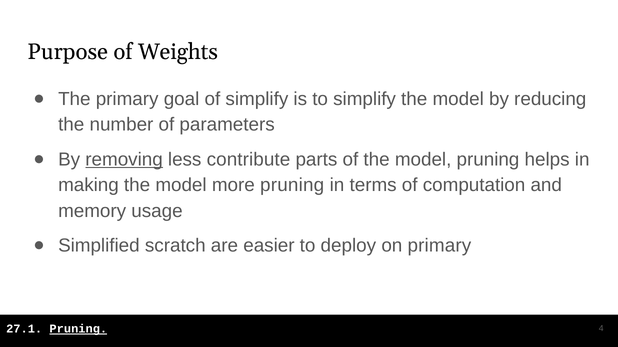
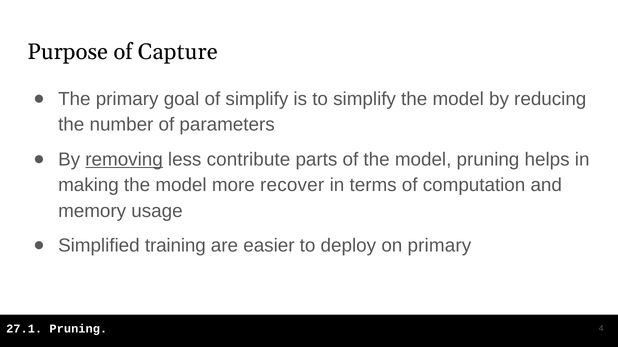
Weights: Weights -> Capture (178, 52)
more pruning: pruning -> recover (292, 186)
scratch: scratch -> training (175, 246)
Pruning underline: present -> none (78, 330)
